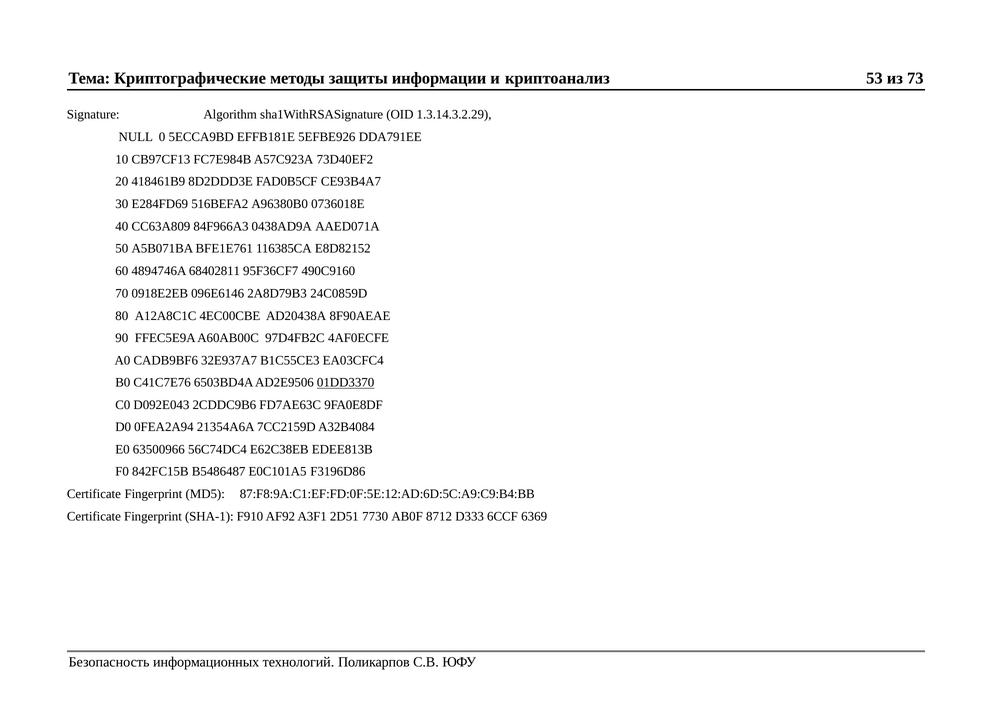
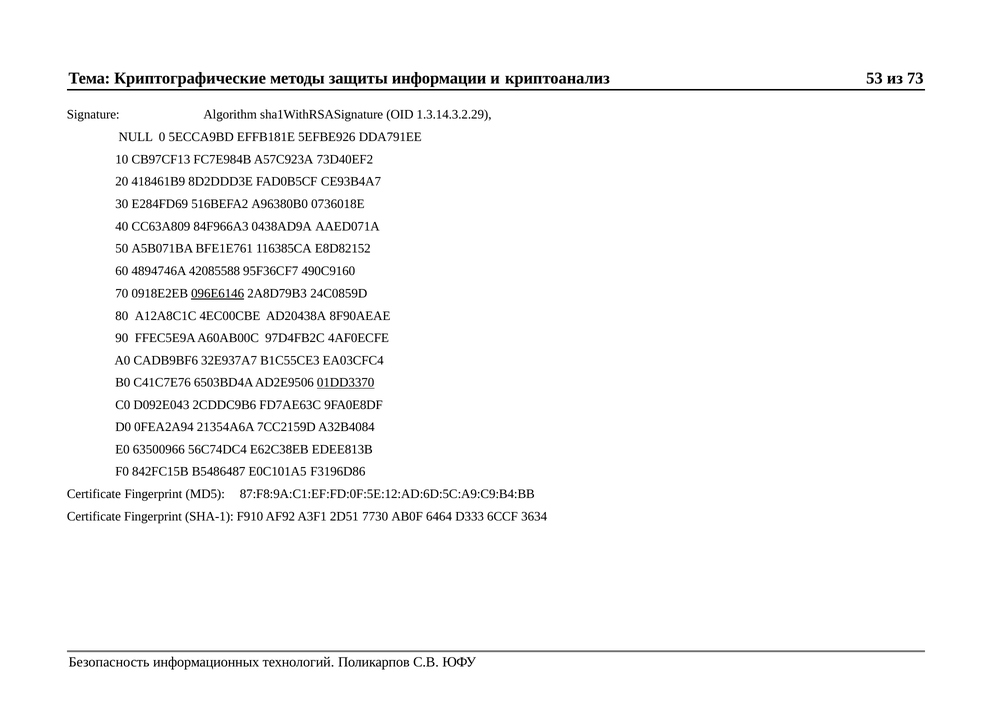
68402811: 68402811 -> 42085588 (215, 271)
096E6146 underline: none -> present (218, 293)
8712: 8712 -> 6464 (439, 516)
6369: 6369 -> 3634 (534, 516)
